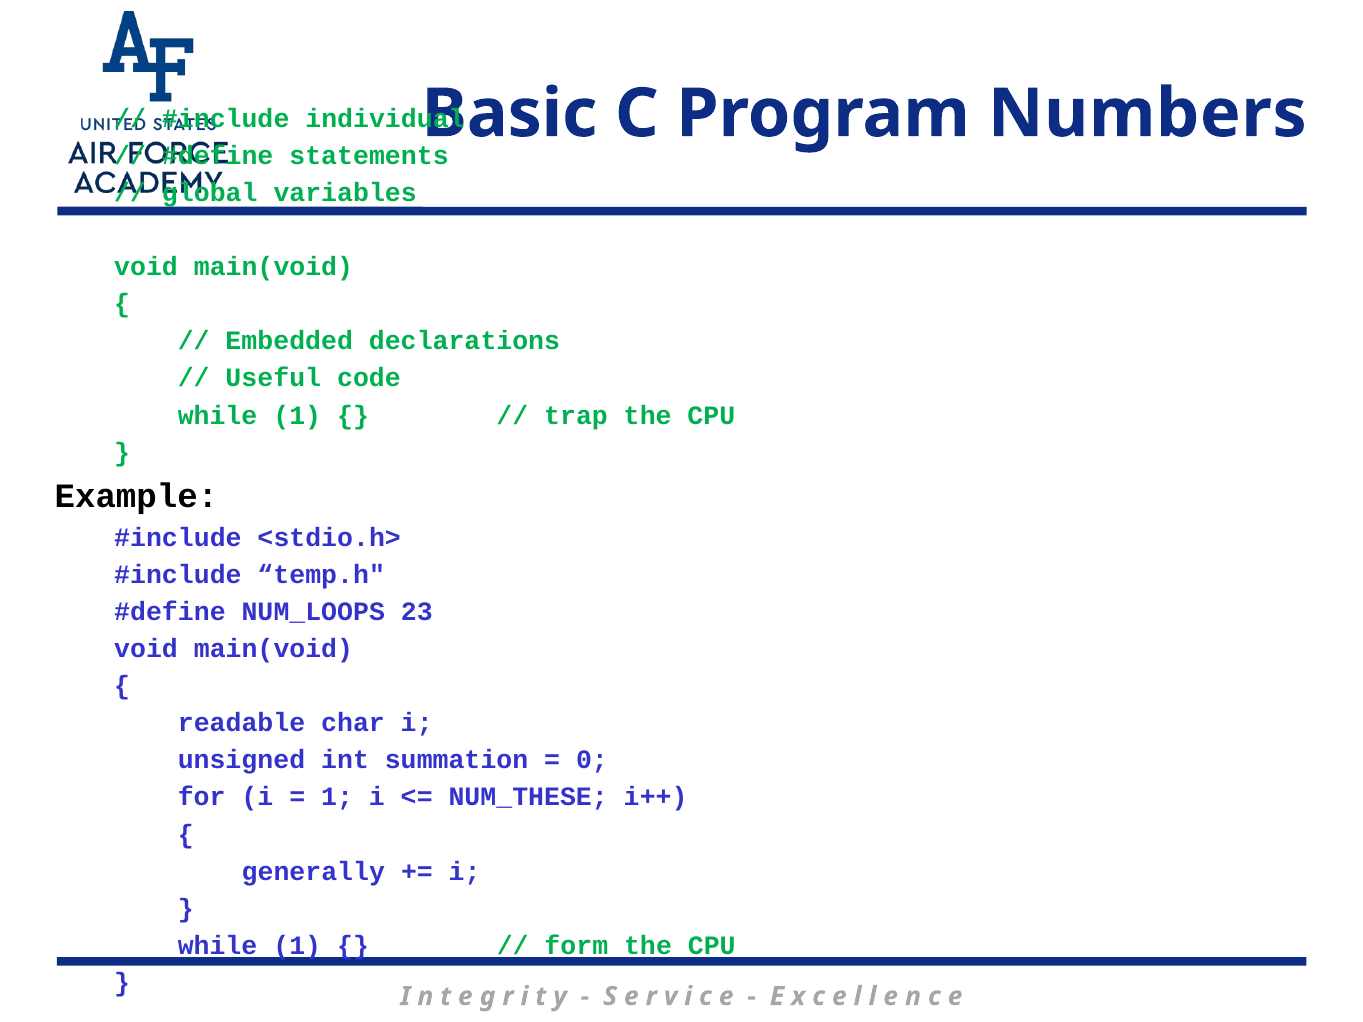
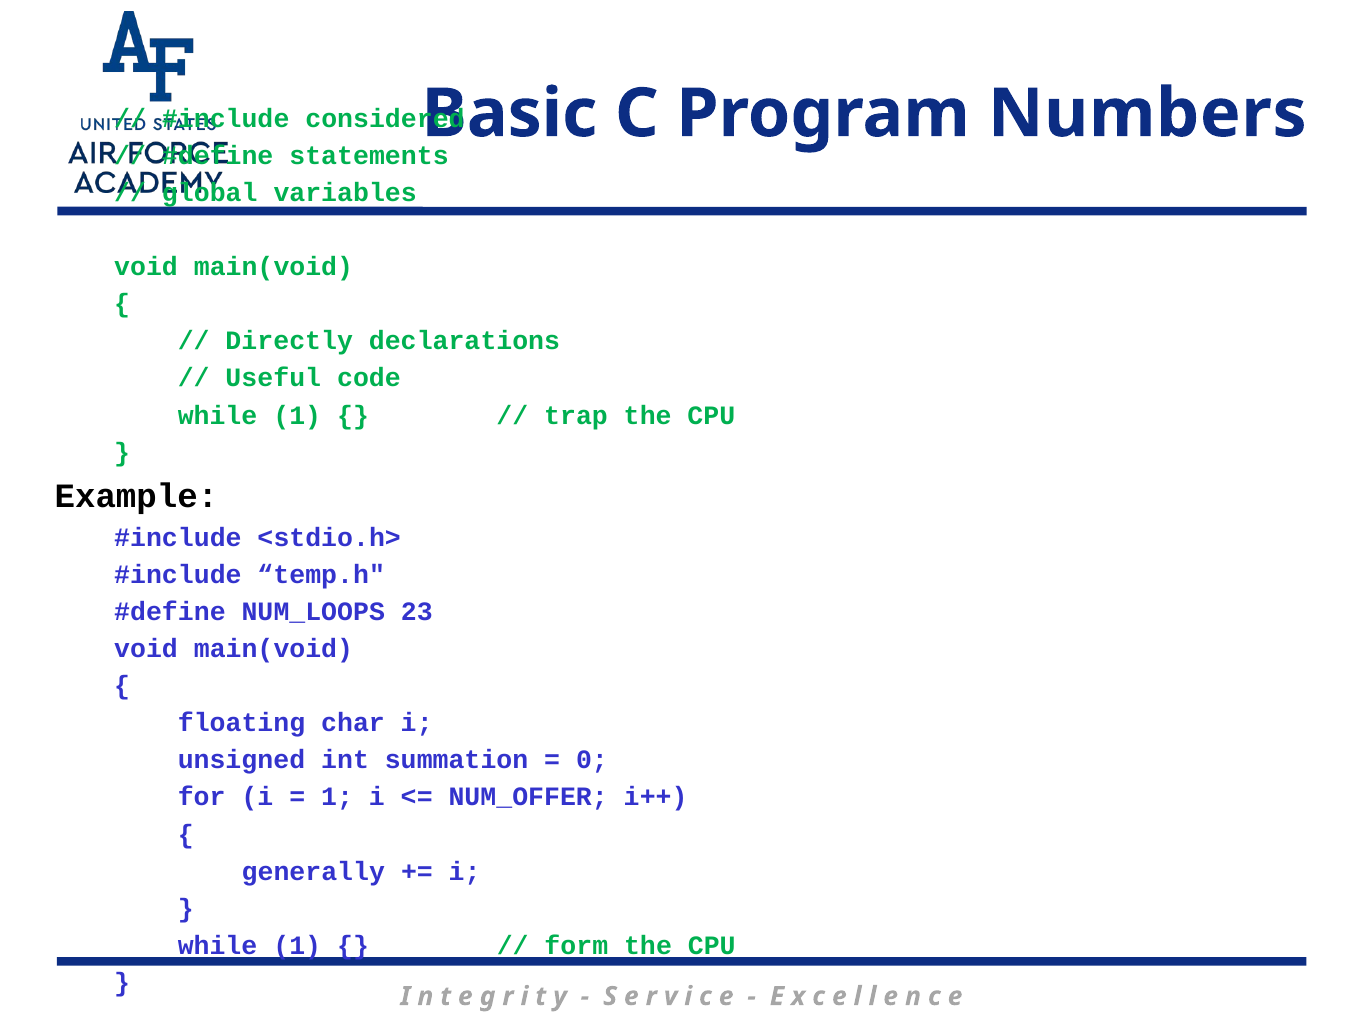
individual: individual -> considered (385, 118)
Embedded: Embedded -> Directly (289, 341)
readable: readable -> floating (242, 723)
NUM_THESE: NUM_THESE -> NUM_OFFER (528, 797)
